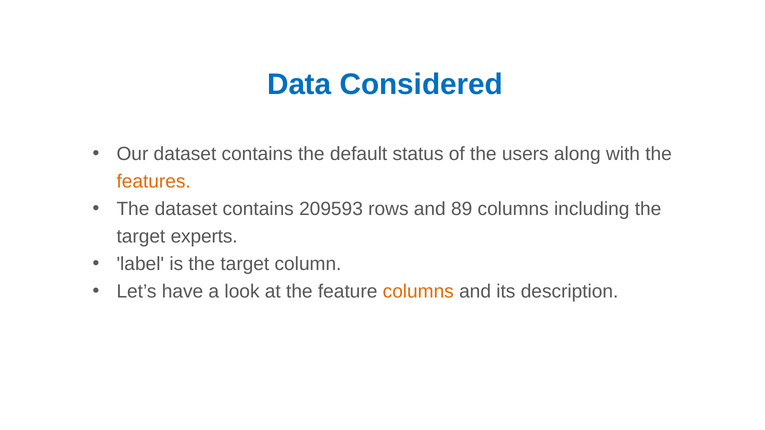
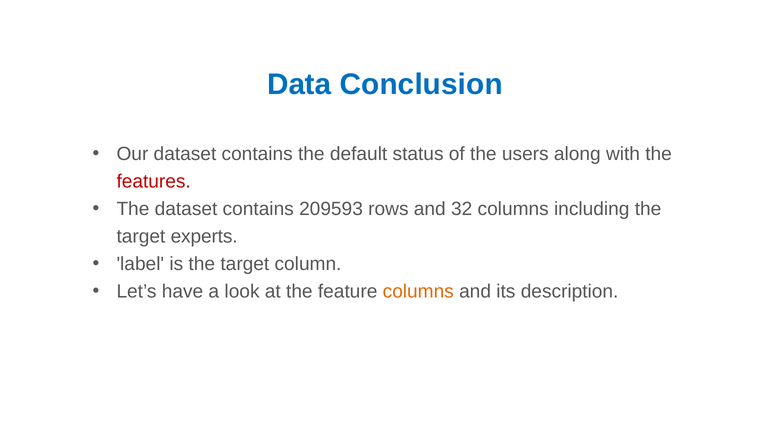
Considered: Considered -> Conclusion (421, 85)
features colour: orange -> red (154, 182)
89: 89 -> 32 (462, 209)
